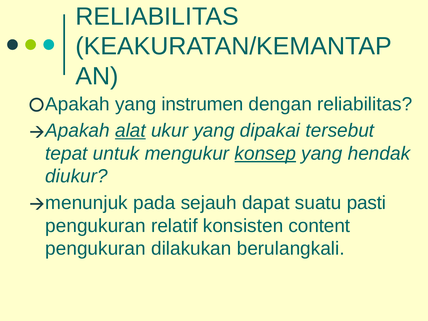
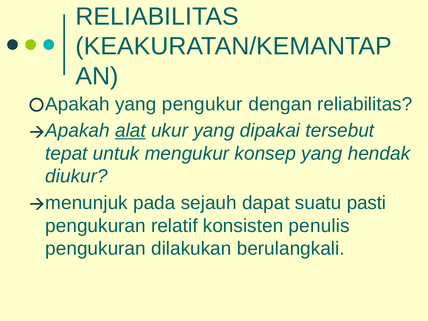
instrumen: instrumen -> pengukur (202, 104)
konsep underline: present -> none (265, 154)
content: content -> penulis (319, 226)
